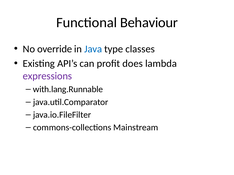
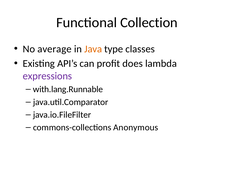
Behaviour: Behaviour -> Collection (149, 23)
override: override -> average (54, 49)
Java colour: blue -> orange (93, 49)
Mainstream: Mainstream -> Anonymous (136, 128)
